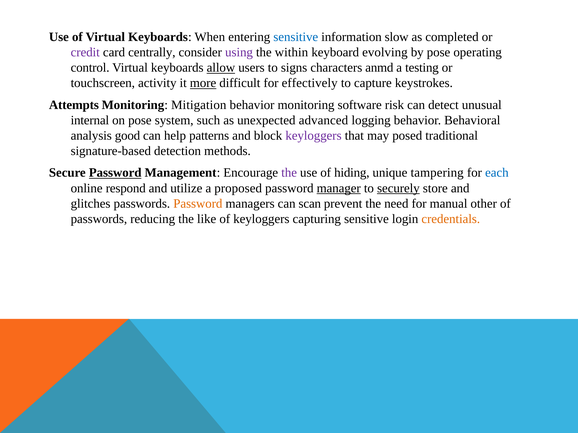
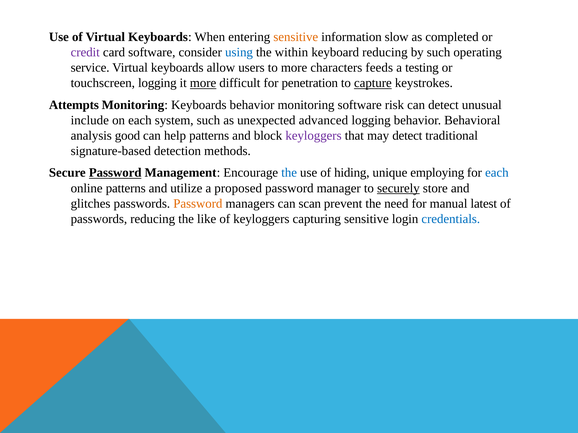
sensitive colour: blue -> orange (296, 37)
card centrally: centrally -> software (152, 52)
using colour: purple -> blue (239, 52)
keyboard evolving: evolving -> reducing (385, 52)
by pose: pose -> such (439, 52)
control: control -> service (90, 68)
allow underline: present -> none (221, 68)
to signs: signs -> more (294, 68)
anmd: anmd -> feeds (379, 68)
touchscreen activity: activity -> logging (157, 83)
effectively: effectively -> penetration (310, 83)
capture underline: none -> present (373, 83)
Monitoring Mitigation: Mitigation -> Keyboards (199, 105)
internal: internal -> include (90, 120)
on pose: pose -> each (140, 120)
may posed: posed -> detect (407, 136)
the colour: purple -> blue (289, 173)
tampering: tampering -> employing (437, 173)
online respond: respond -> patterns (126, 188)
manager underline: present -> none (339, 188)
other: other -> latest (484, 204)
credentials colour: orange -> blue (451, 219)
